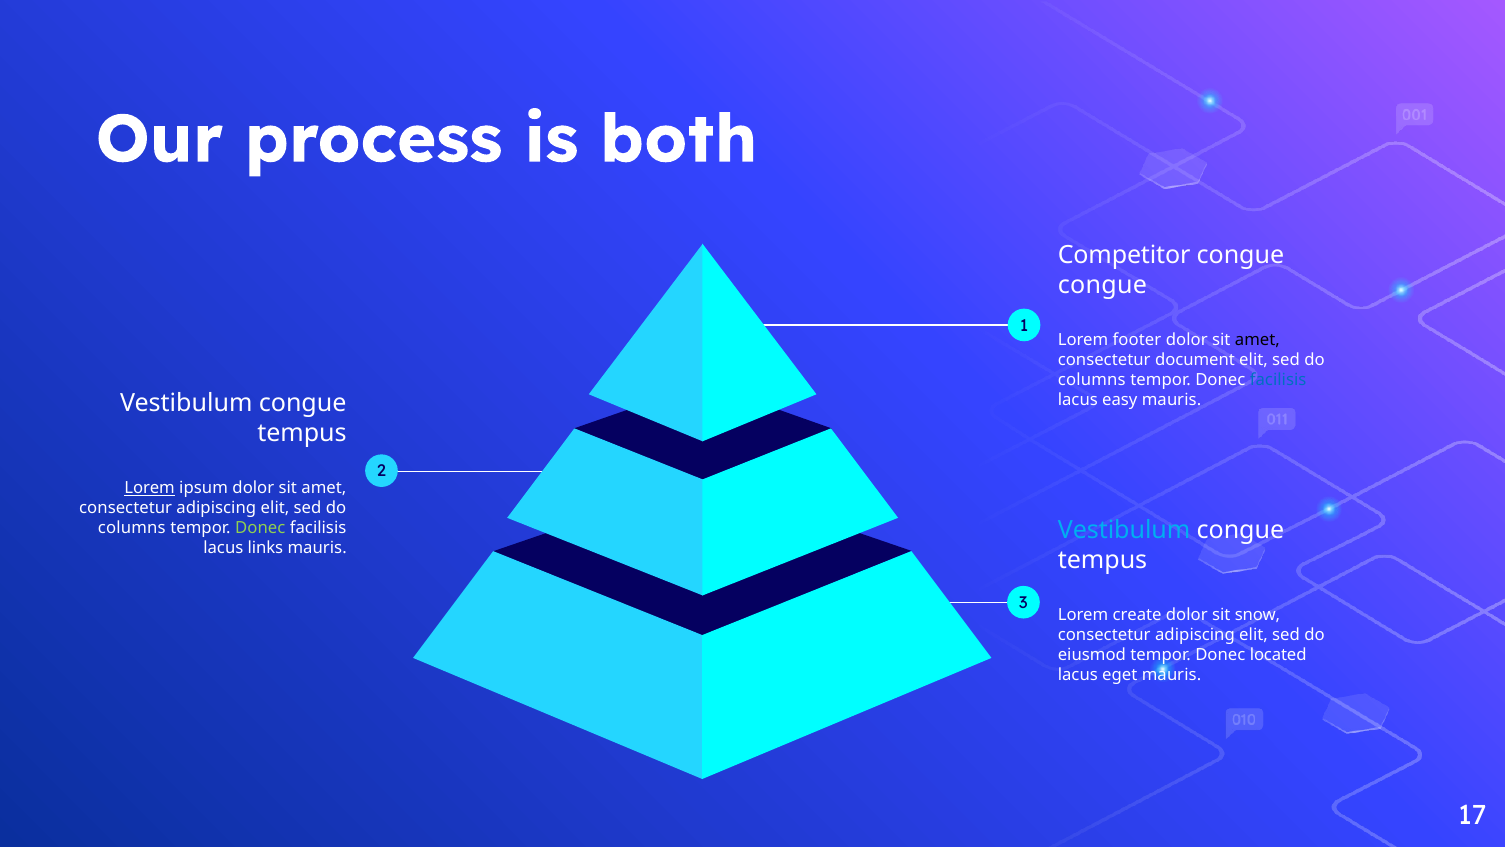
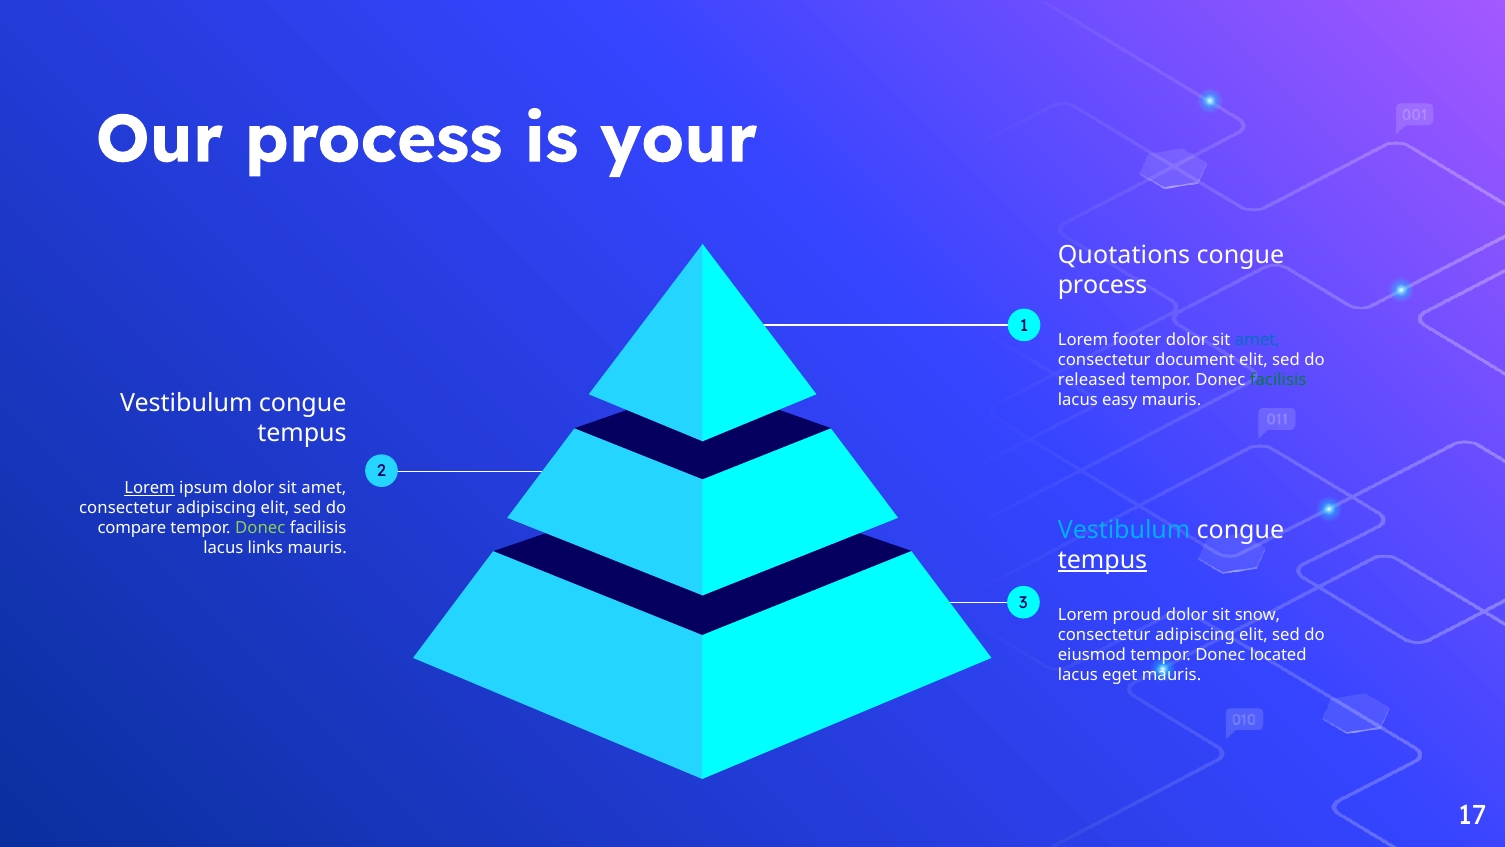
both: both -> your (679, 140)
Competitor: Competitor -> Quotations (1124, 255)
congue: congue -> process (1103, 285)
amet colour: black -> blue (1257, 339)
columns: columns -> released (1092, 379)
facilisis colour: blue -> green (1278, 379)
columns: columns -> compare (132, 528)
tempus underline: none -> present (1103, 560)
create: create -> proud (1137, 615)
